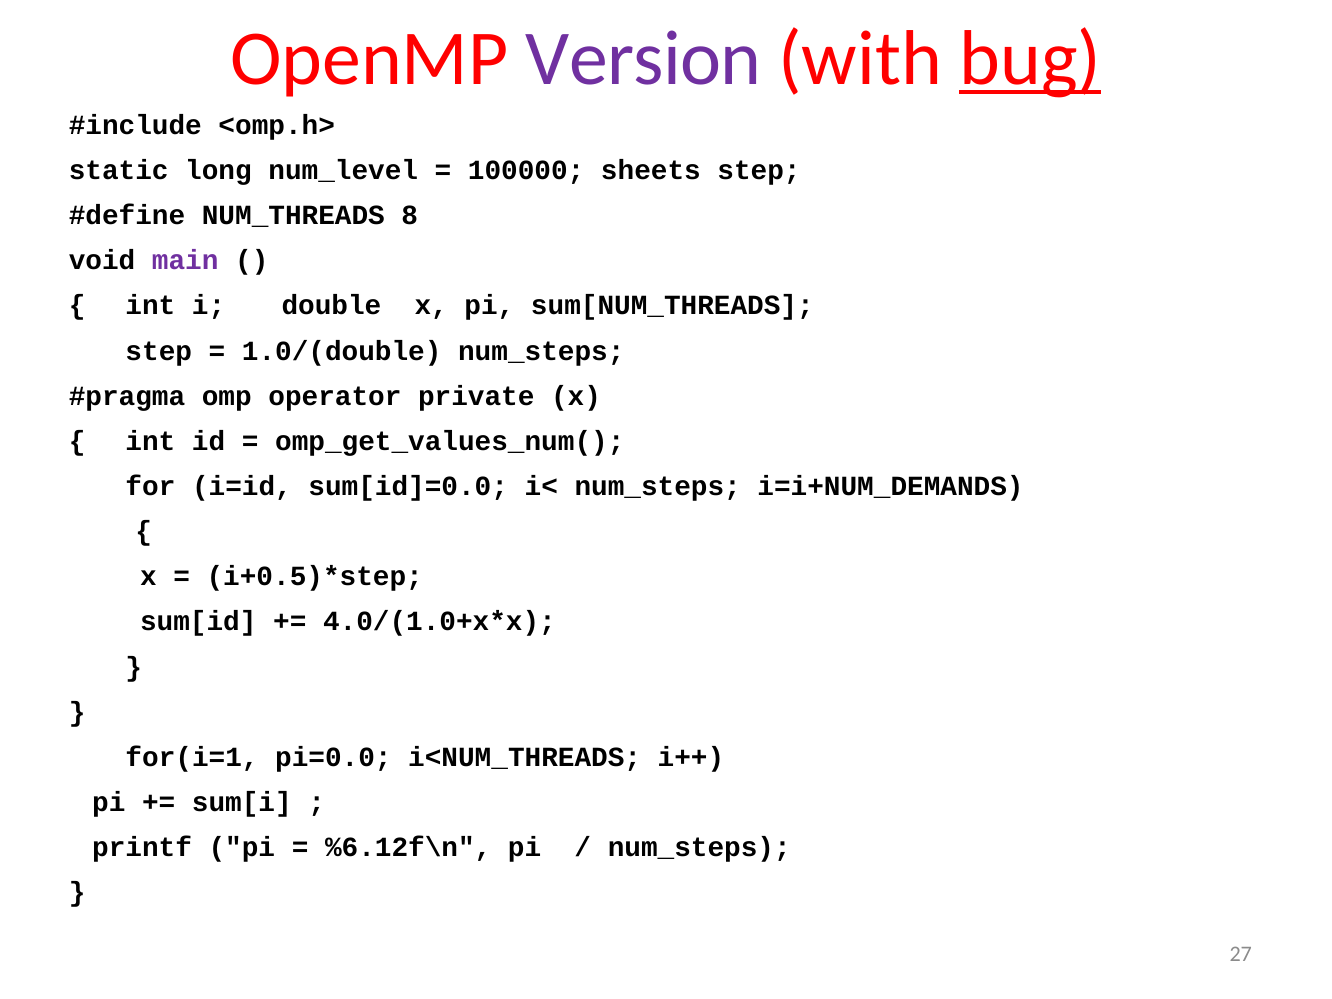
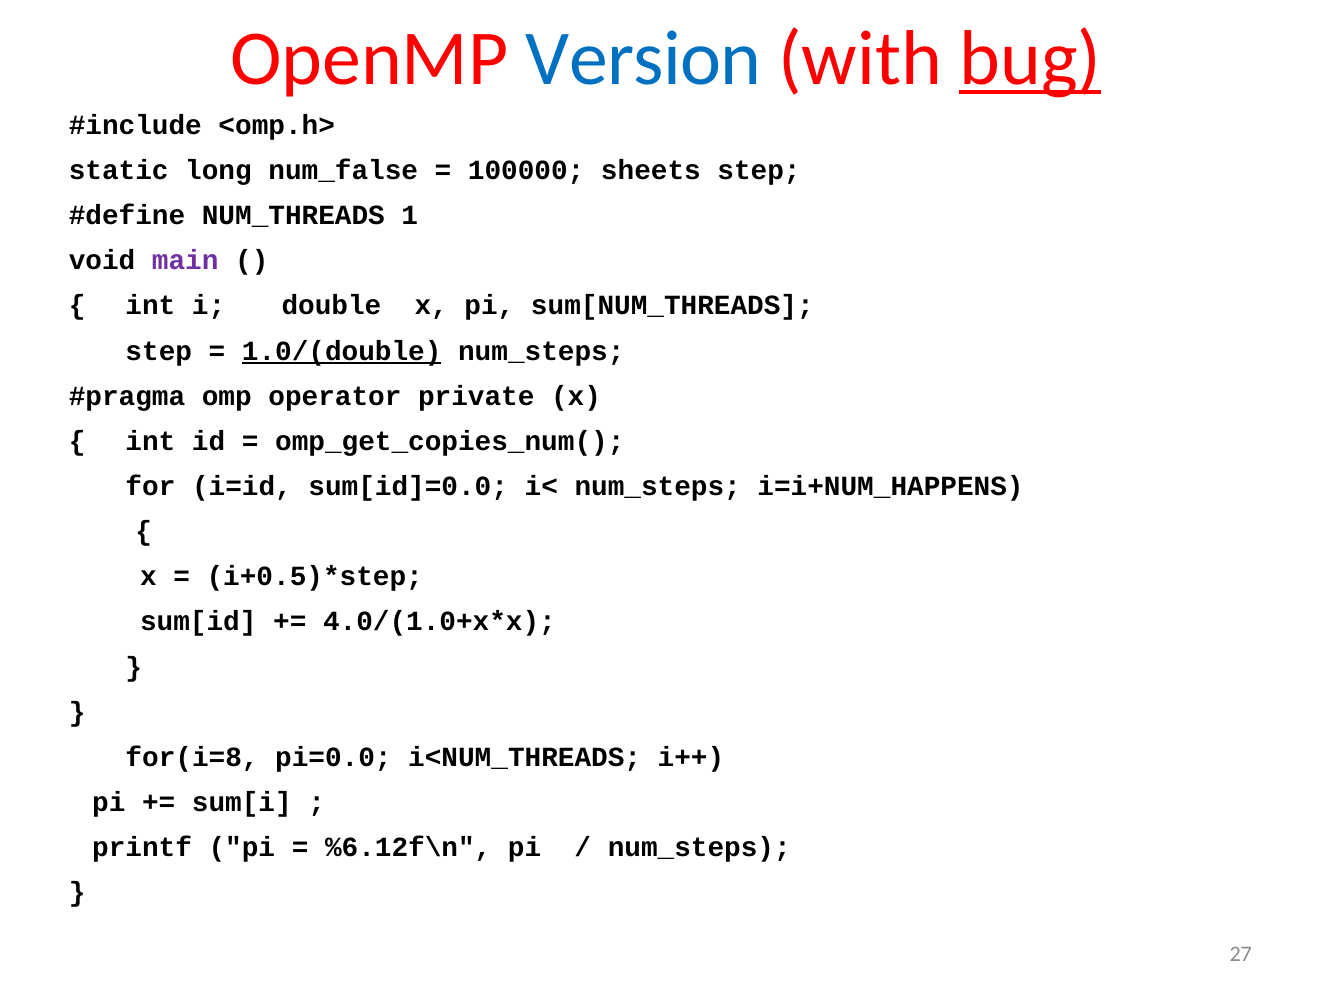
Version colour: purple -> blue (644, 59)
num_level: num_level -> num_false (343, 170)
8: 8 -> 1 (410, 215)
1.0/(double underline: none -> present (342, 351)
omp_get_values_num(: omp_get_values_num( -> omp_get_copies_num( (450, 441)
i=i+NUM_DEMANDS: i=i+NUM_DEMANDS -> i=i+NUM_HAPPENS (891, 486)
for(i=1: for(i=1 -> for(i=8 (192, 757)
